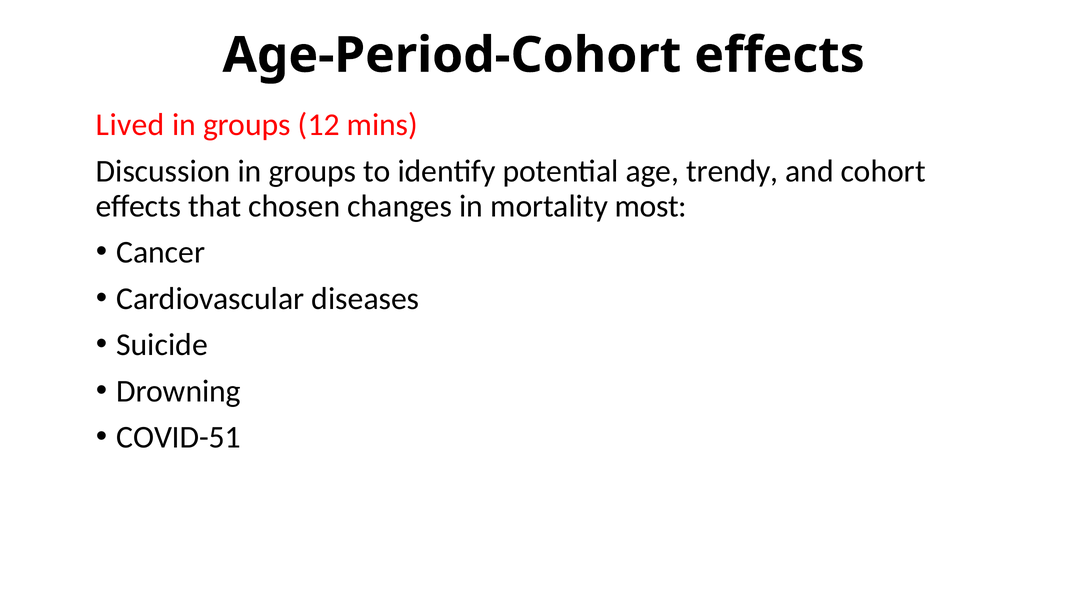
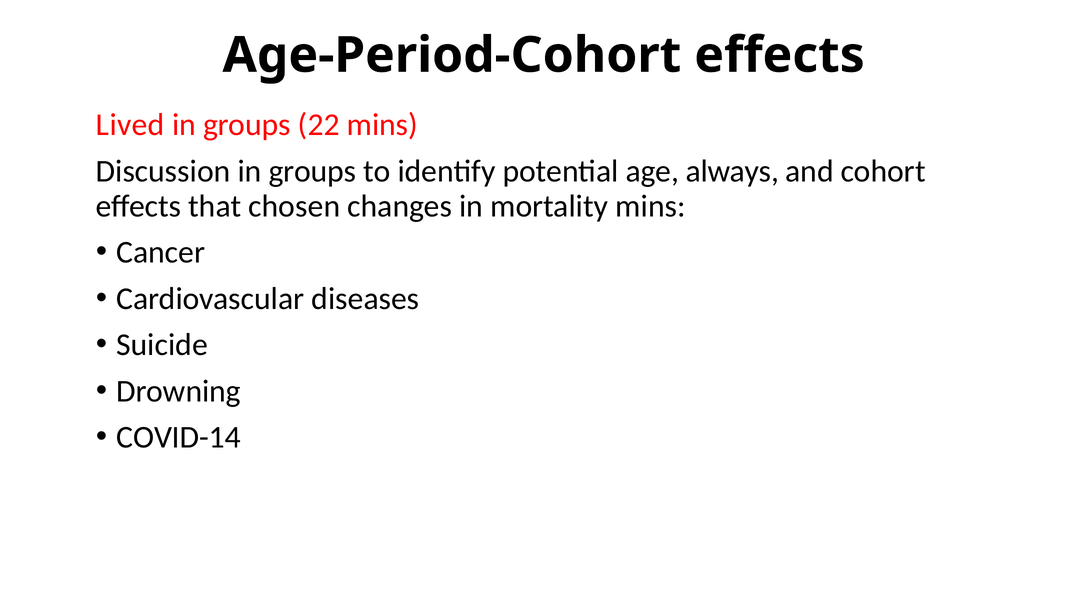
12: 12 -> 22 (319, 125)
trendy: trendy -> always (732, 171)
mortality most: most -> mins (651, 206)
COVID-51: COVID-51 -> COVID-14 (179, 437)
